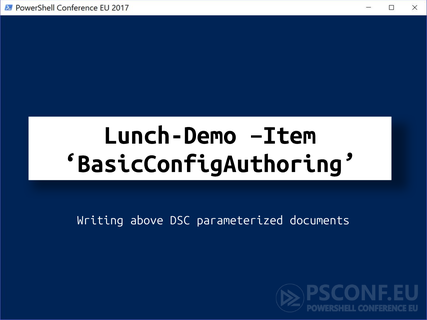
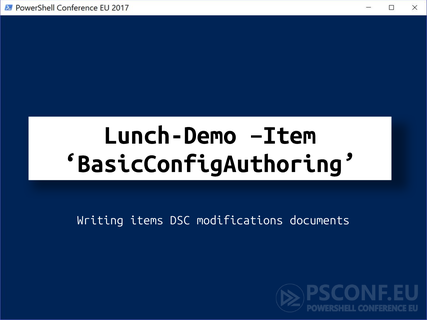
above: above -> items (147, 221)
parameterized: parameterized -> modifications (240, 221)
